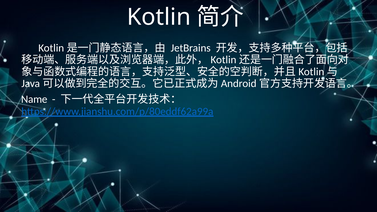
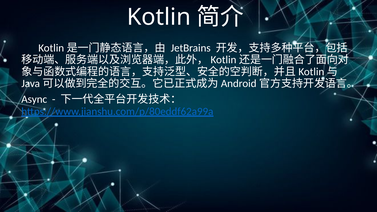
Name: Name -> Async (34, 99)
